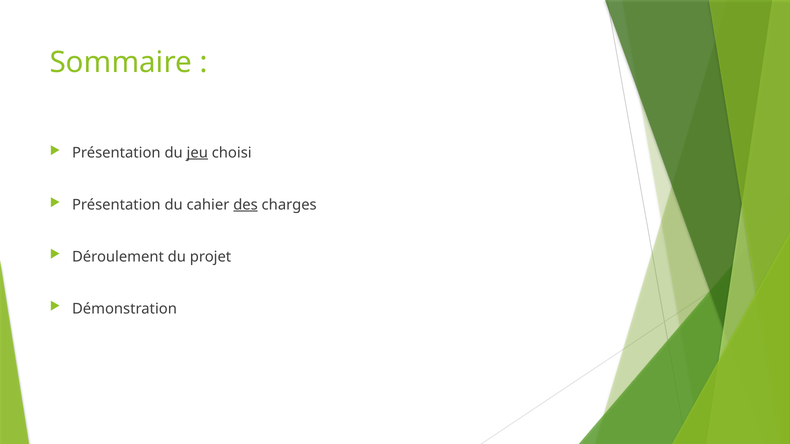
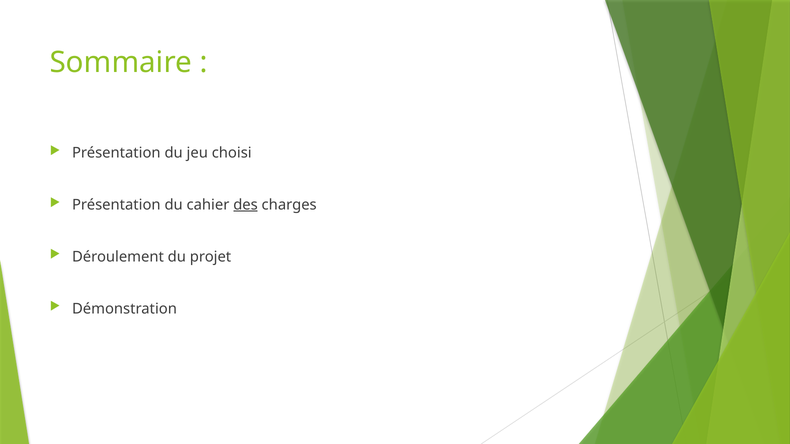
jeu underline: present -> none (197, 153)
